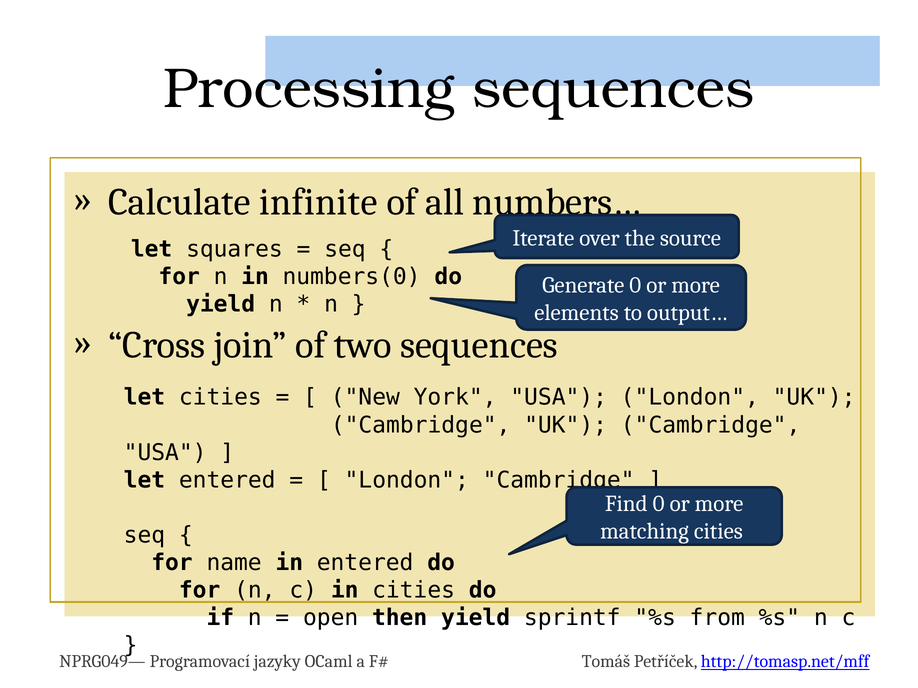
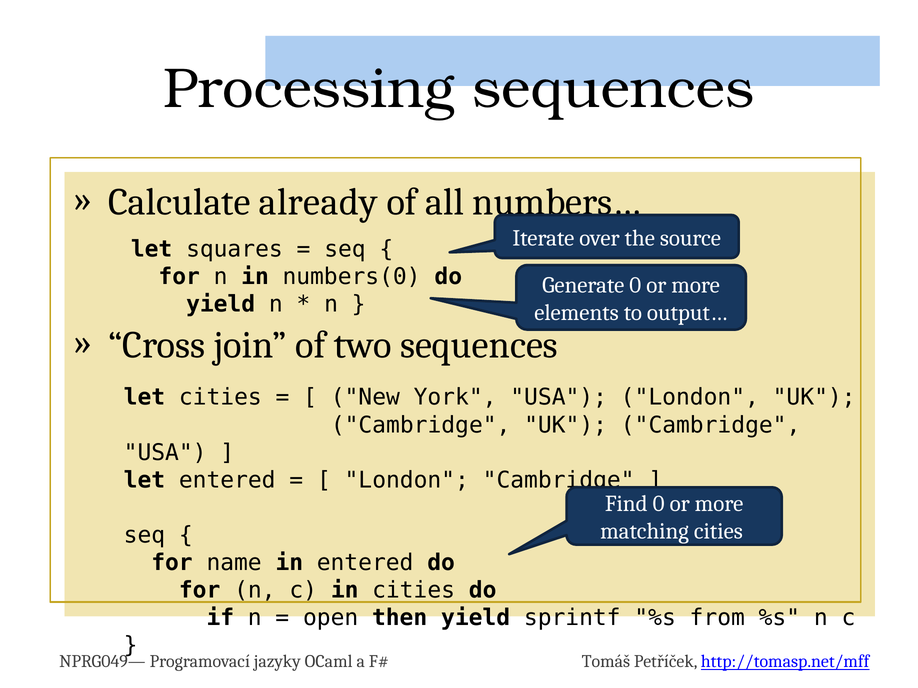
infinite: infinite -> already (318, 202)
